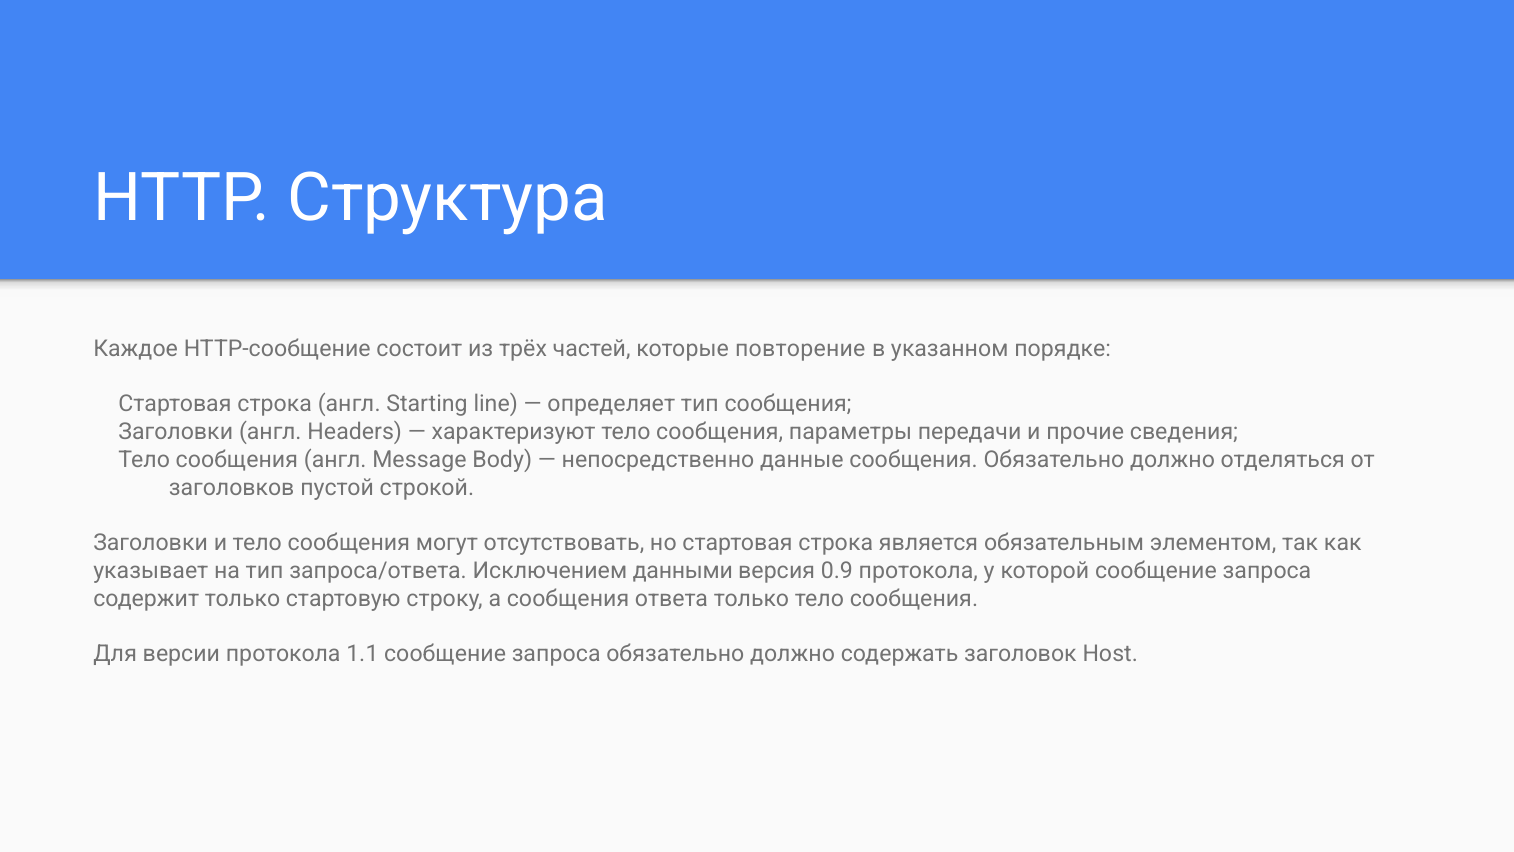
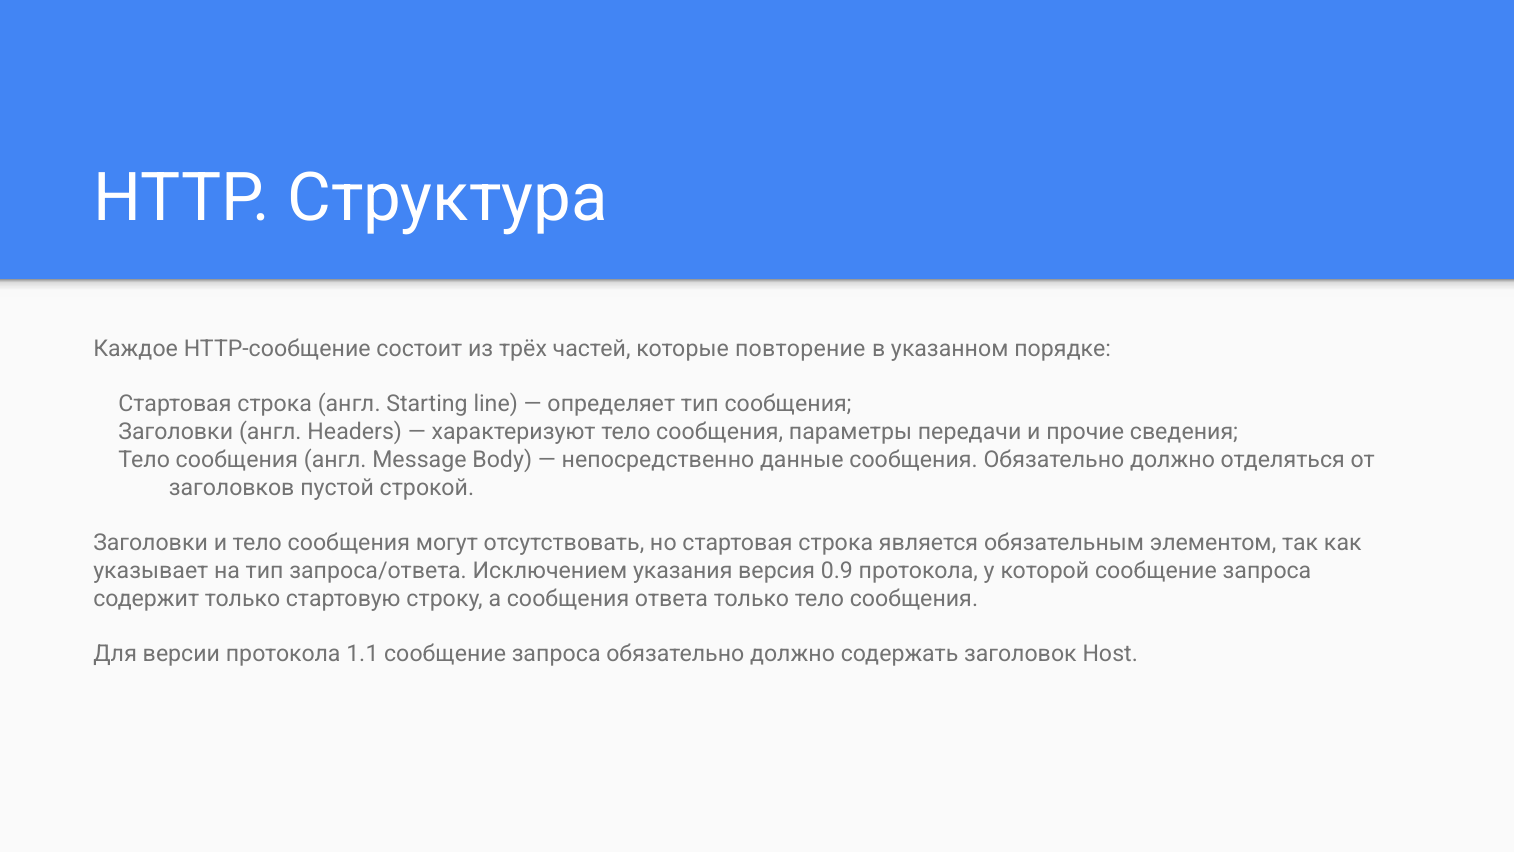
данными: данными -> указания (683, 571)
